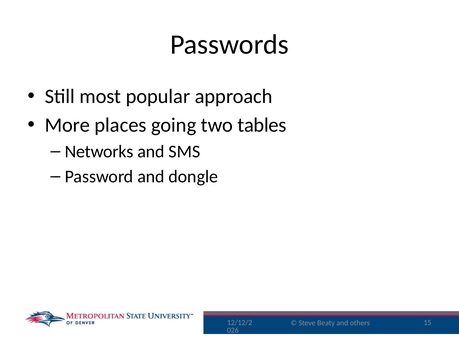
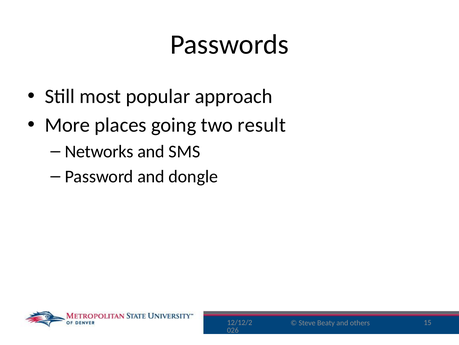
tables: tables -> result (262, 125)
